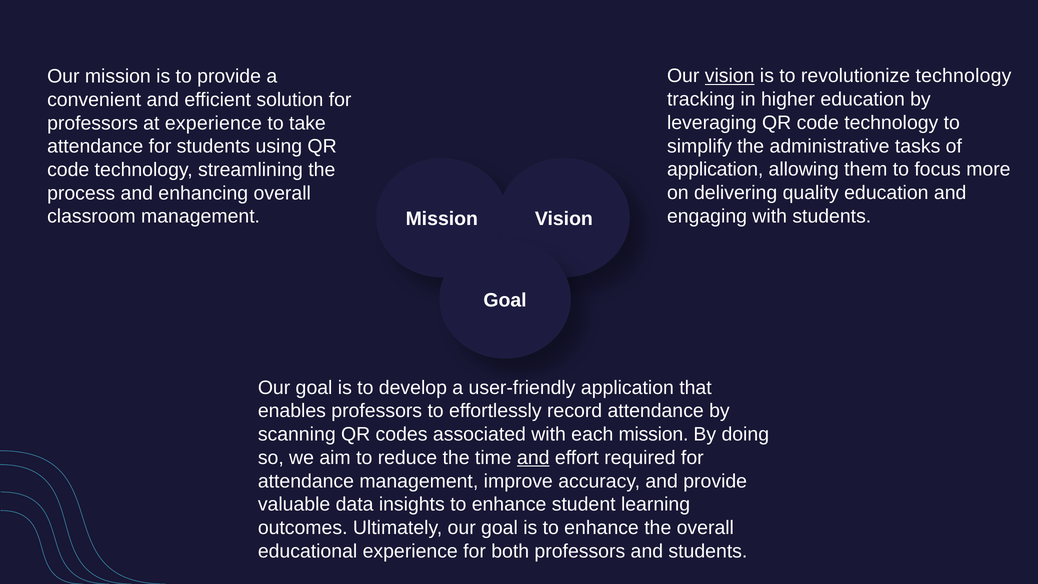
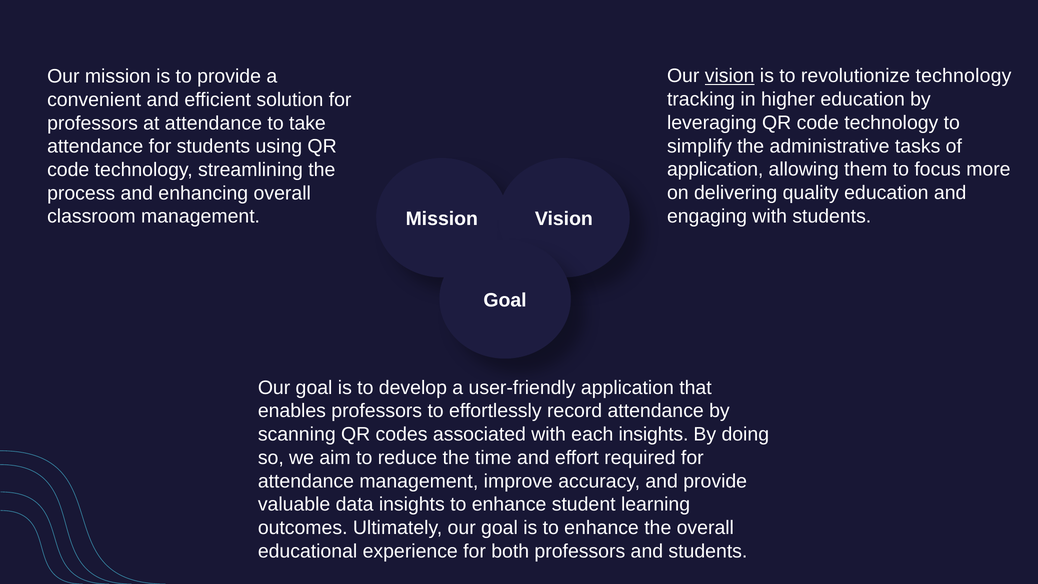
at experience: experience -> attendance (213, 123)
each mission: mission -> insights (654, 434)
and underline: present -> none (533, 458)
